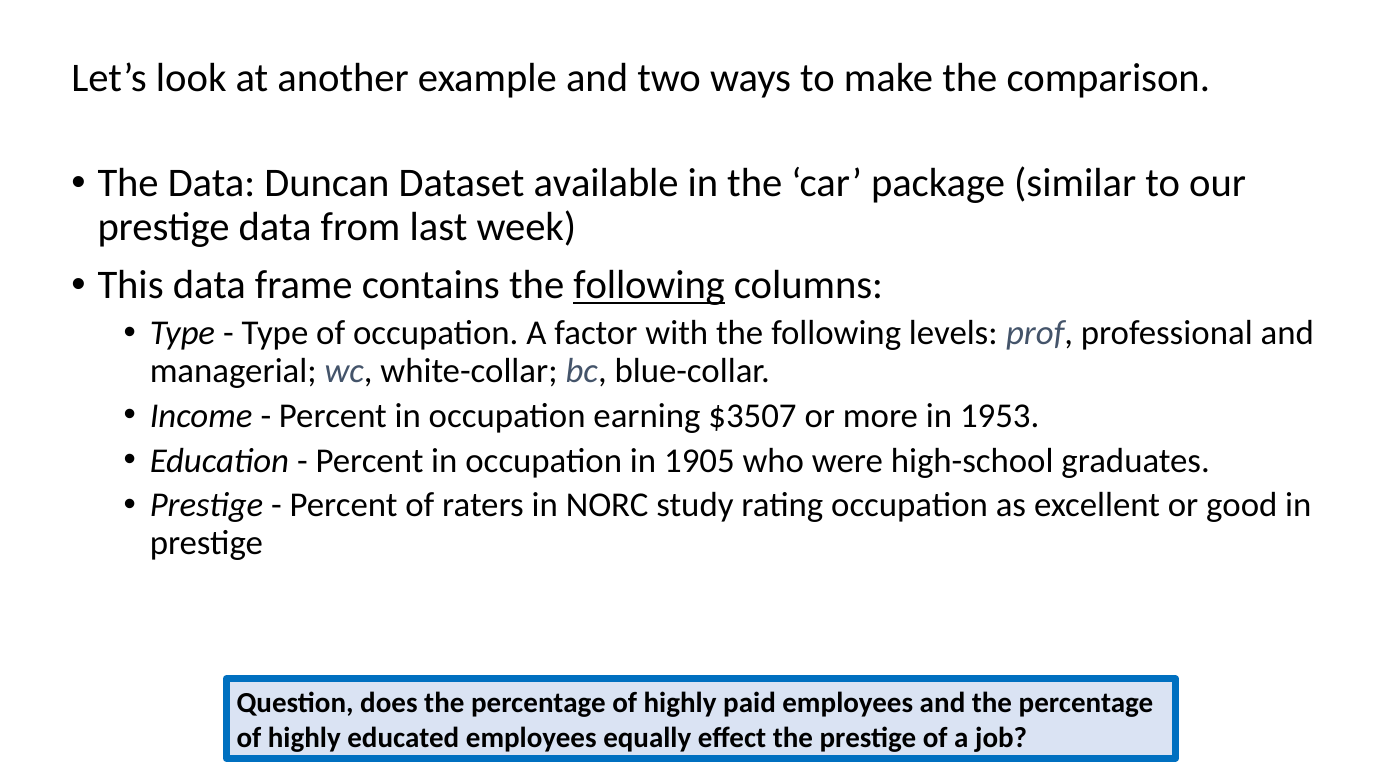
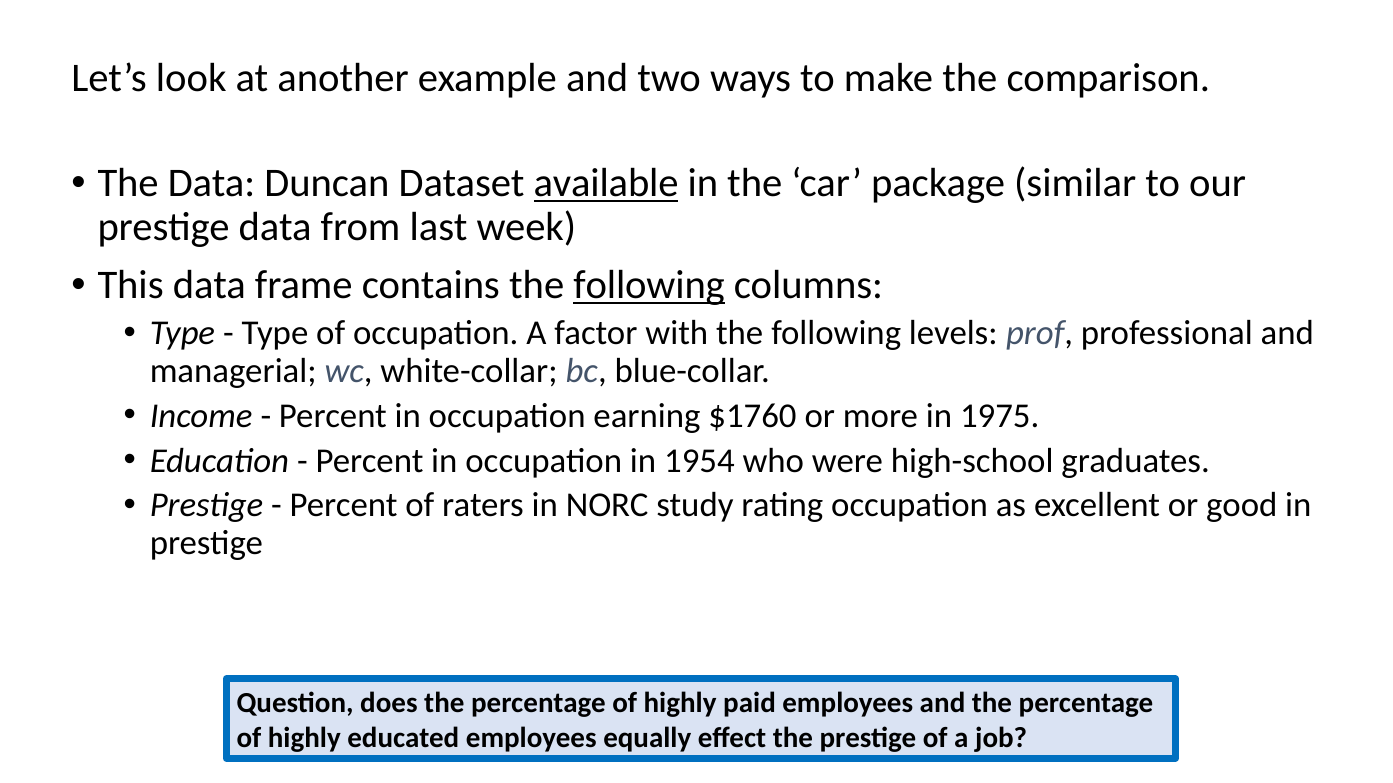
available underline: none -> present (606, 184)
$3507: $3507 -> $1760 (752, 416)
1953: 1953 -> 1975 (1000, 416)
1905: 1905 -> 1954 (699, 461)
